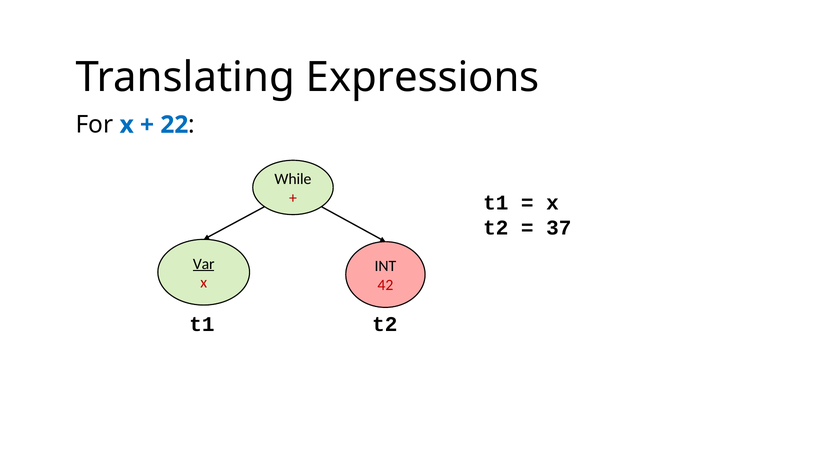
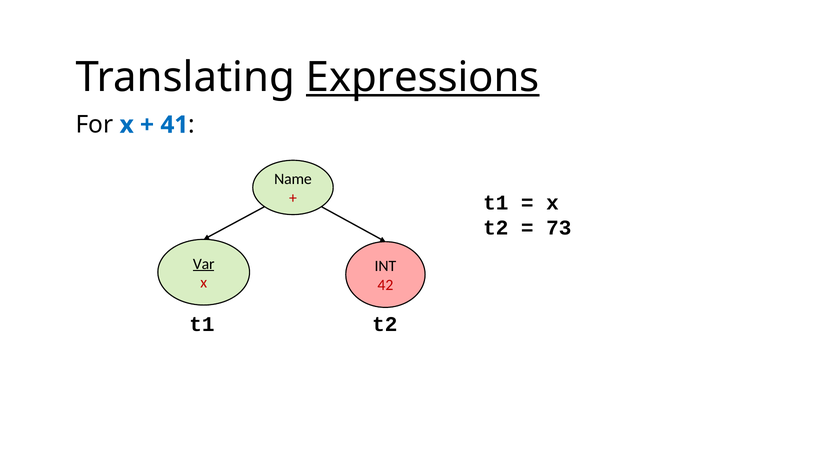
Expressions underline: none -> present (423, 77)
22: 22 -> 41 (174, 125)
While: While -> Name (293, 179)
37: 37 -> 73 (559, 228)
